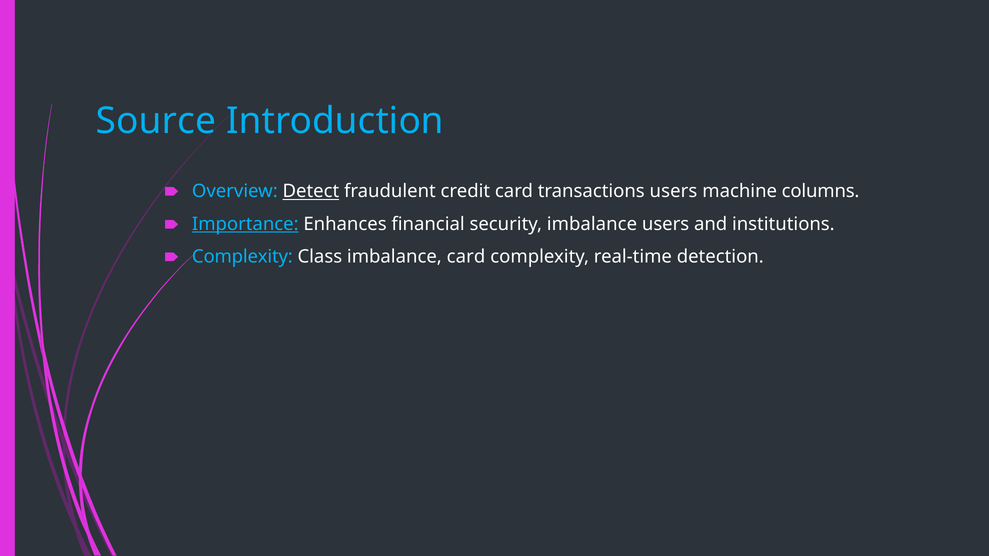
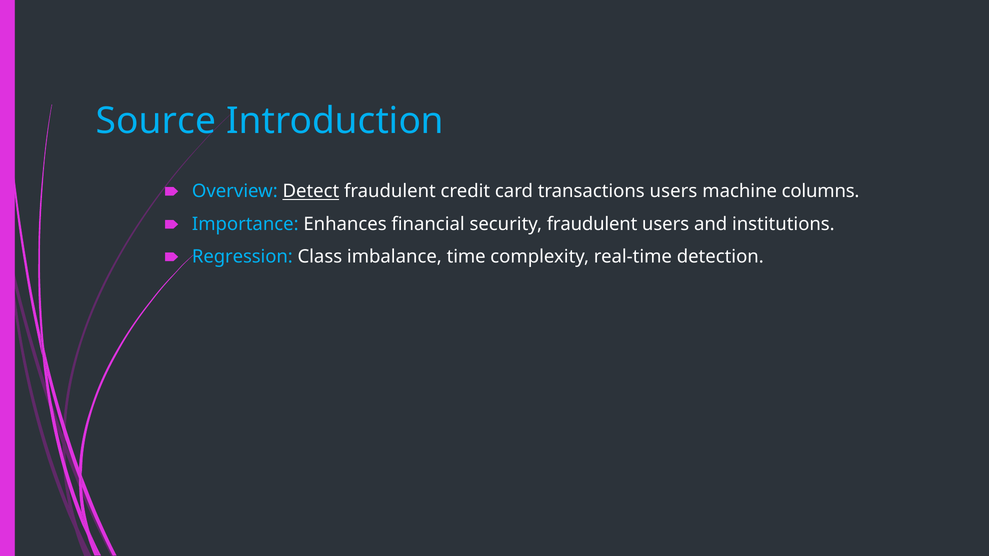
Importance underline: present -> none (245, 224)
security imbalance: imbalance -> fraudulent (592, 224)
Complexity: Complexity -> Regression (242, 257)
imbalance card: card -> time (466, 257)
